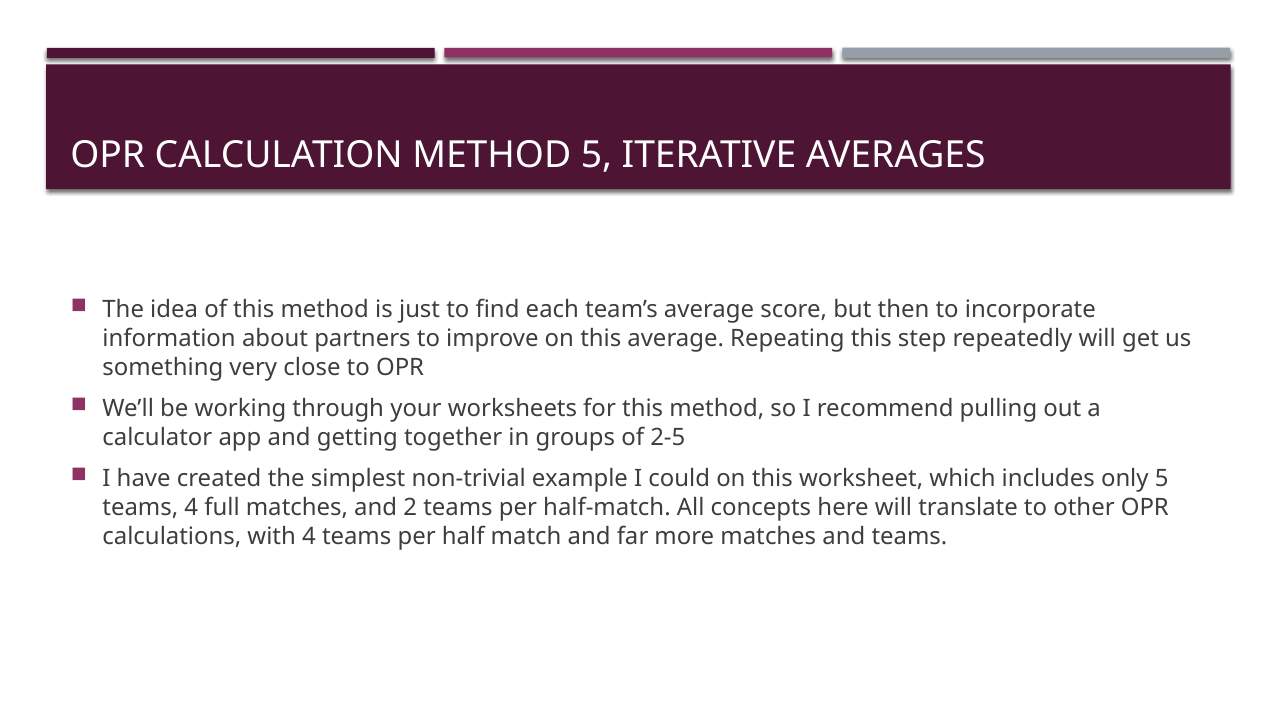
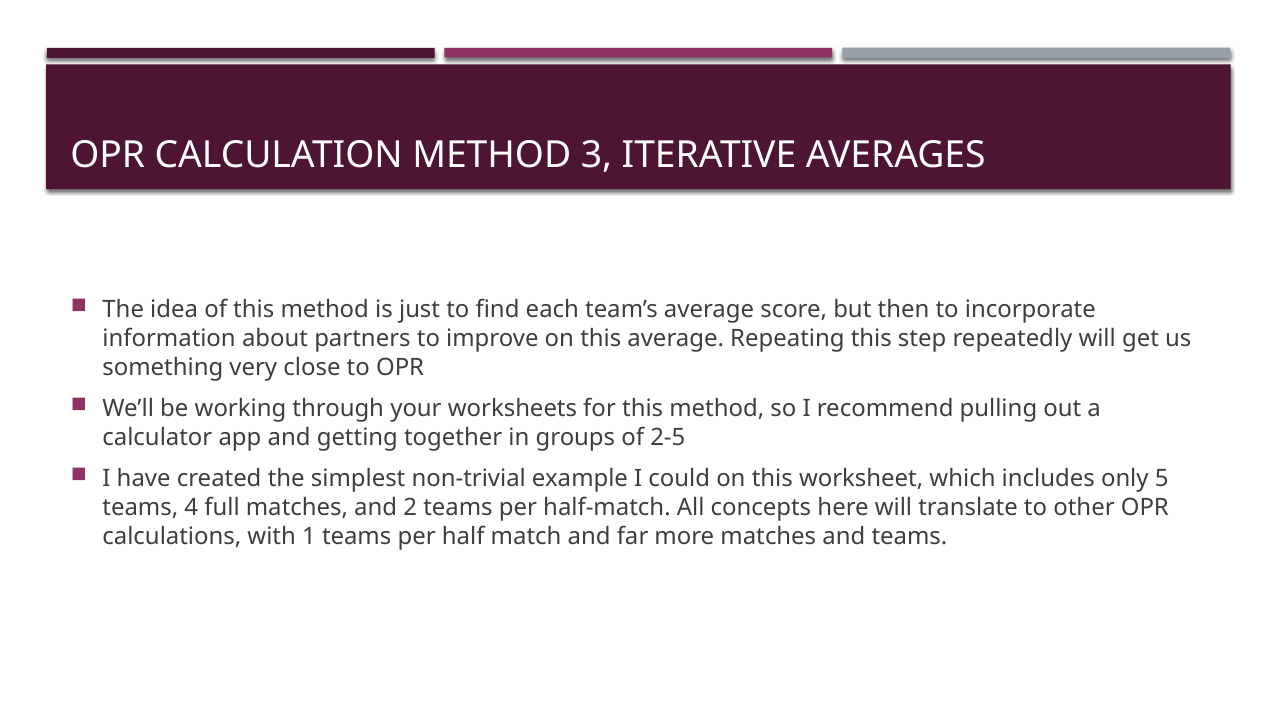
METHOD 5: 5 -> 3 (596, 155)
with 4: 4 -> 1 (309, 536)
